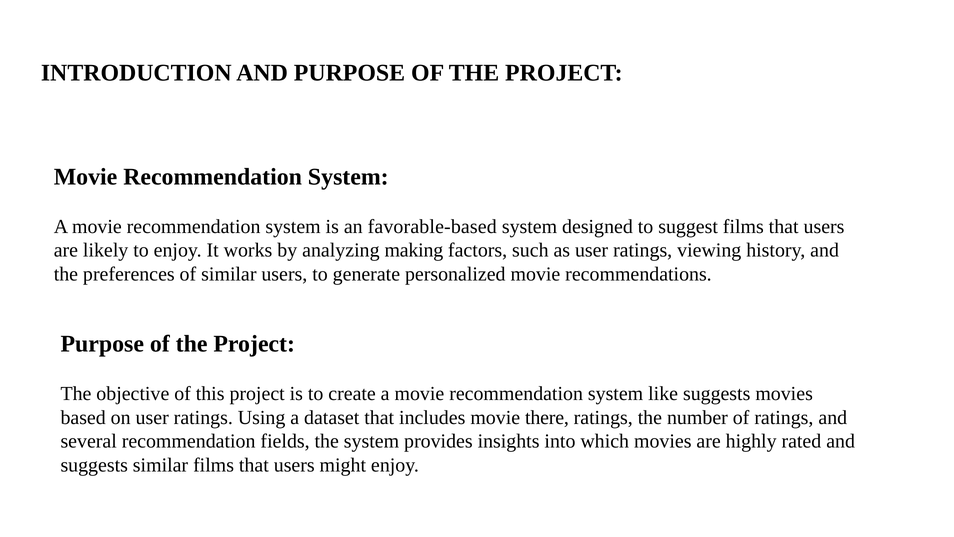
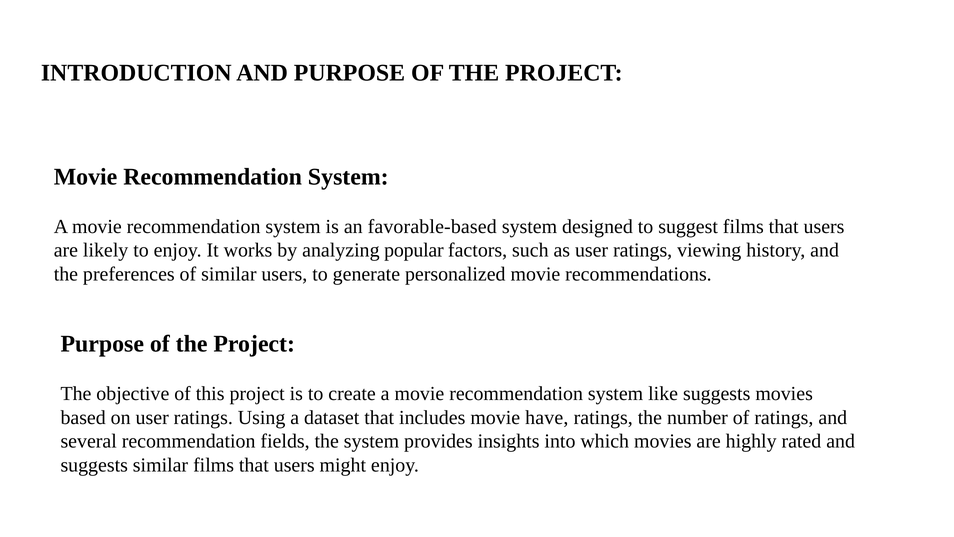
making: making -> popular (414, 250)
there: there -> have (547, 417)
